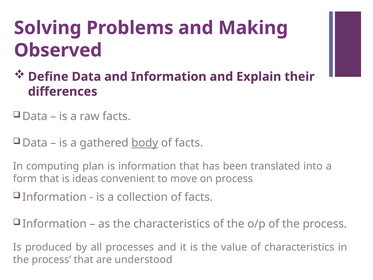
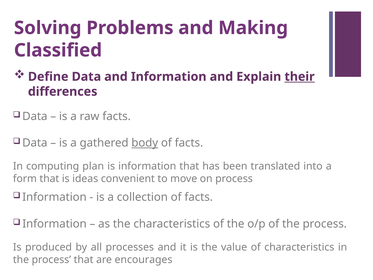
Observed: Observed -> Classified (58, 50)
their underline: none -> present (300, 77)
understood: understood -> encourages (144, 259)
